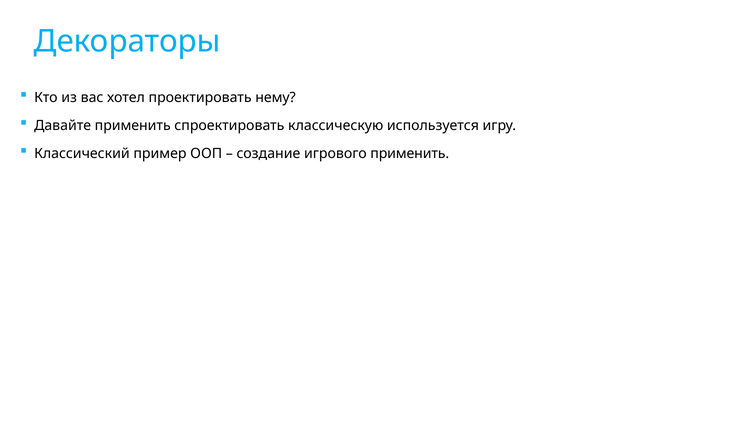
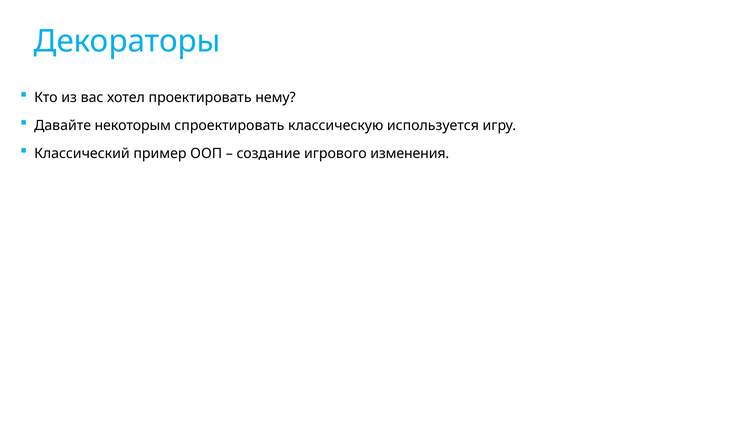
Давайте применить: применить -> некоторым (133, 126)
игрового применить: применить -> изменения (410, 154)
